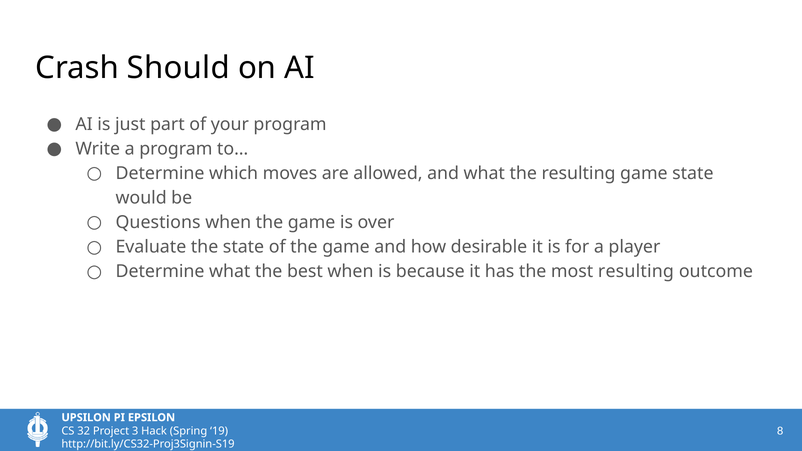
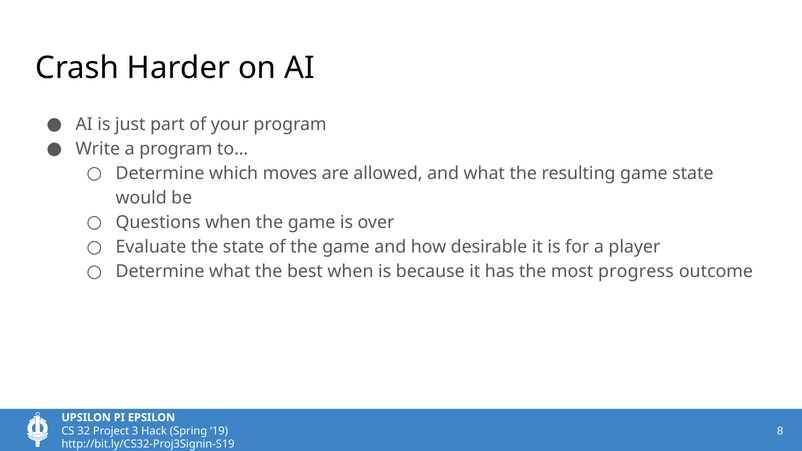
Should: Should -> Harder (179, 68)
most resulting: resulting -> progress (636, 272)
